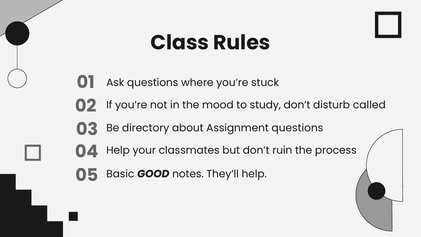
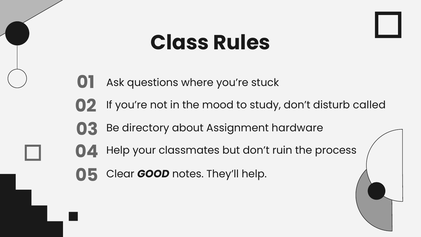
Assignment questions: questions -> hardware (297, 128)
Basic: Basic -> Clear (120, 174)
